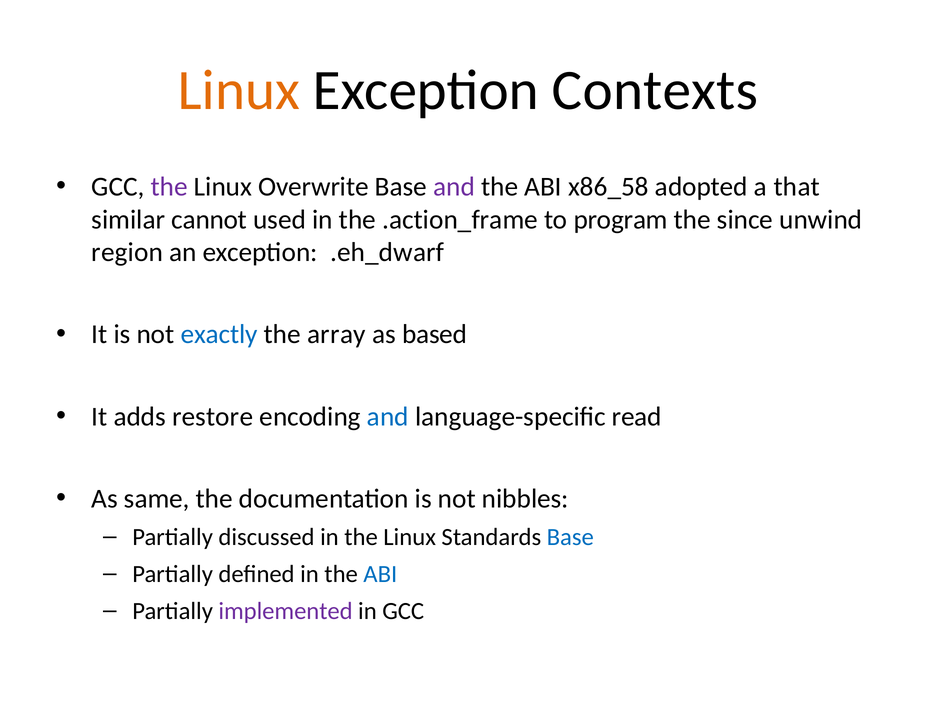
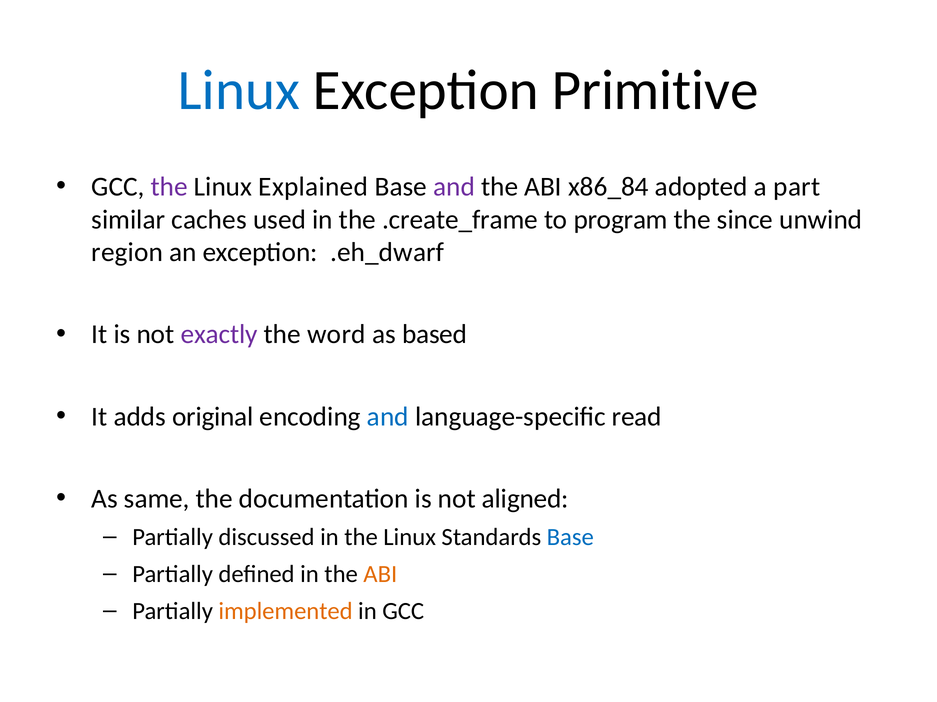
Linux colour: orange -> blue (239, 91)
Contexts: Contexts -> Primitive (655, 91)
Overwrite: Overwrite -> Explained (313, 187)
x86_58: x86_58 -> x86_84 (608, 187)
that: that -> part (797, 187)
cannot: cannot -> caches (209, 220)
.action_frame: .action_frame -> .create_frame (460, 220)
exactly colour: blue -> purple (219, 335)
array: array -> word (336, 335)
restore: restore -> original (213, 417)
nibbles: nibbles -> aligned (525, 499)
ABI colour: blue -> orange (380, 575)
implemented colour: purple -> orange (286, 612)
